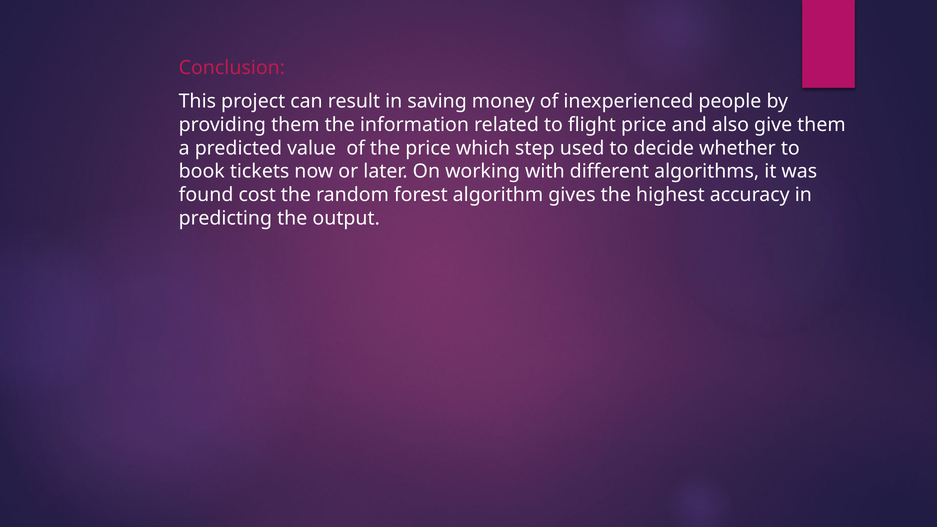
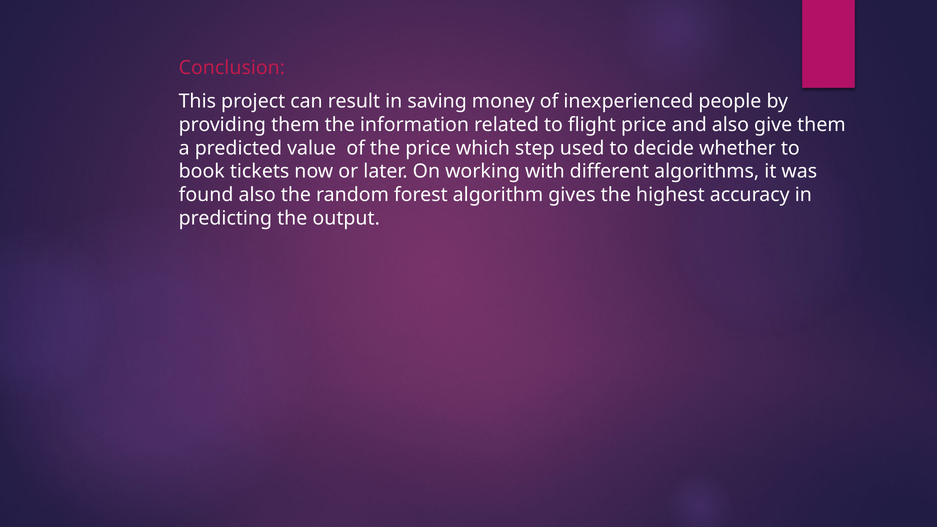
found cost: cost -> also (257, 195)
